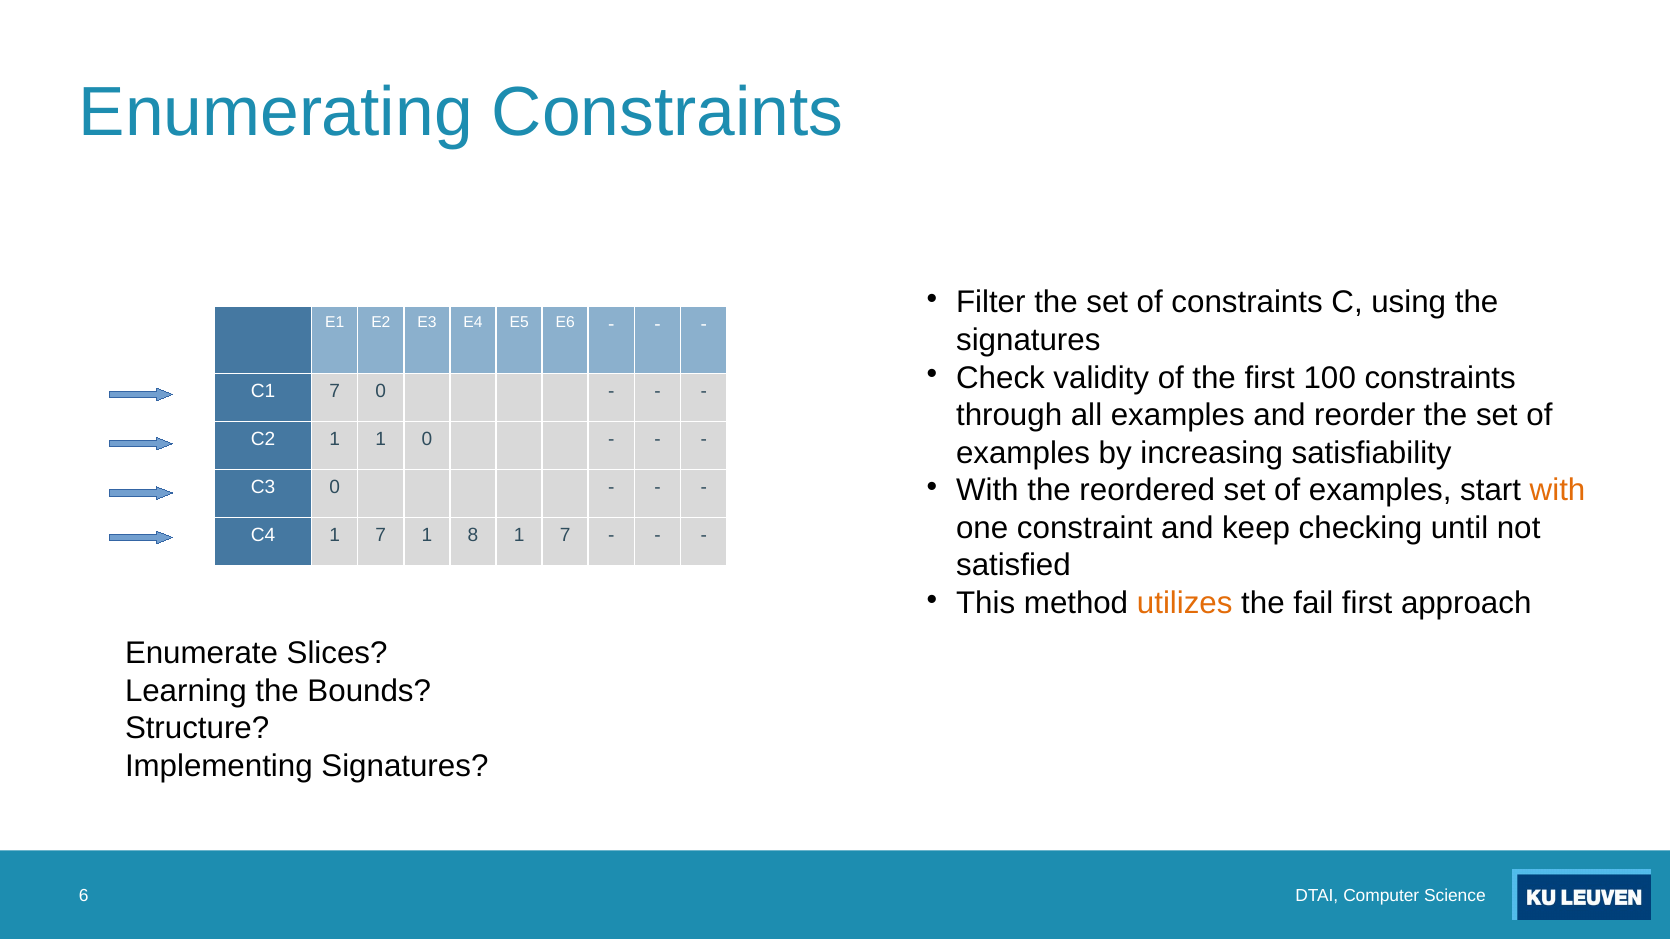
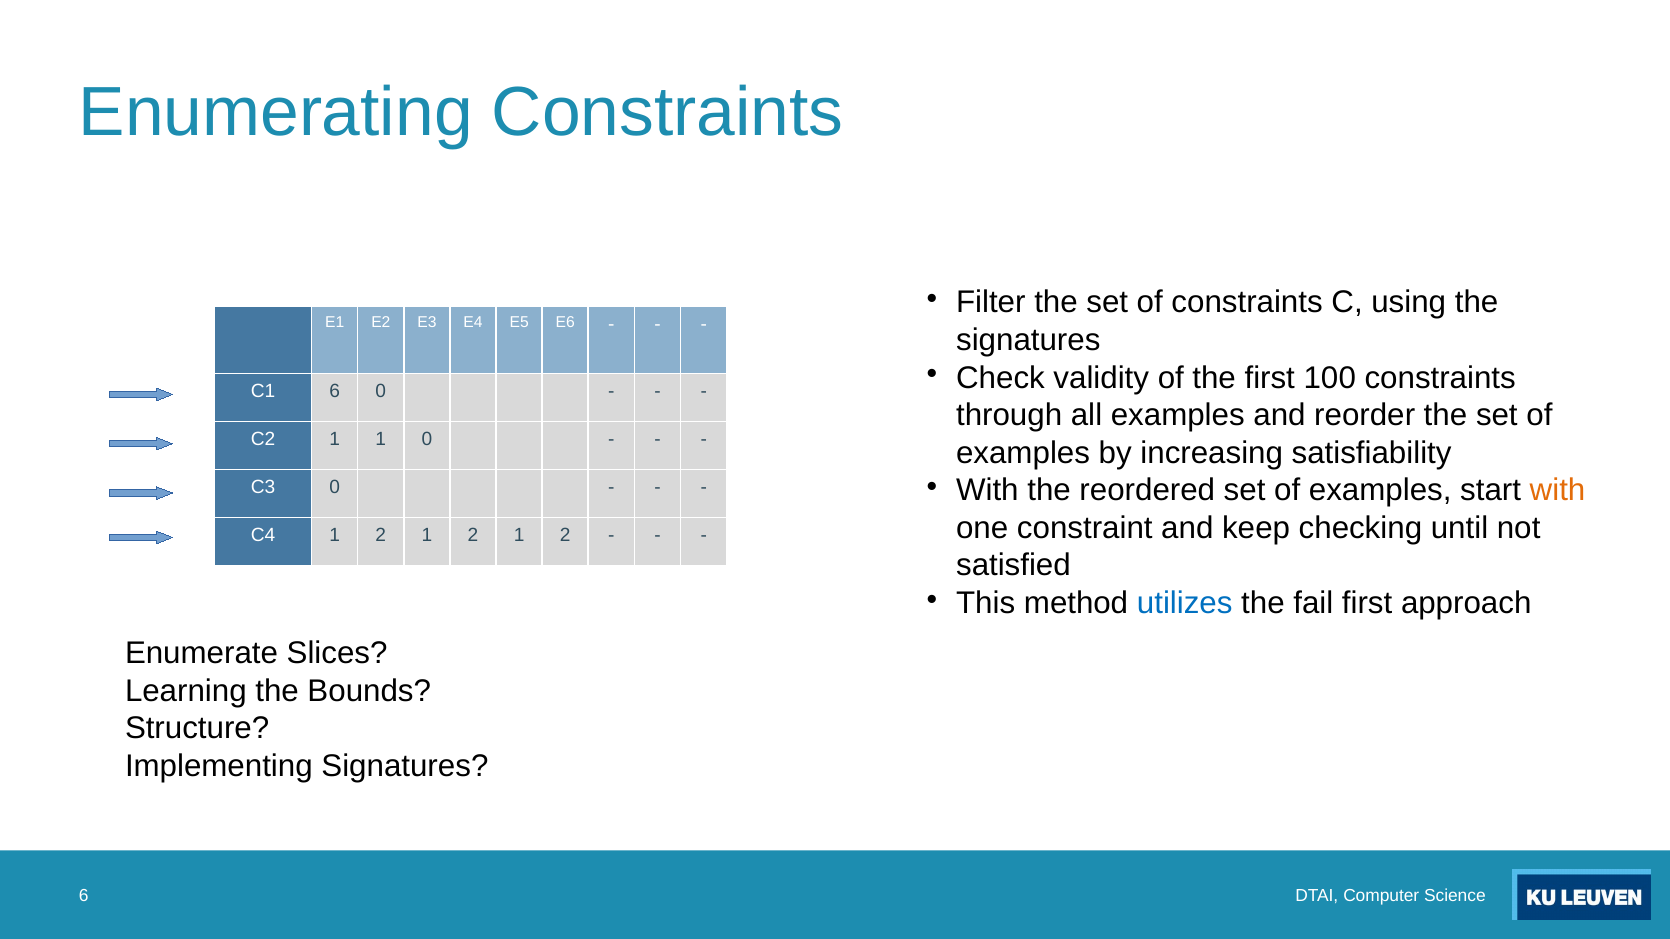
C1 7: 7 -> 6 (335, 391)
C4 1 7: 7 -> 2 (381, 535)
8: 8 -> 2 (473, 535)
7: 7 -> 2 (565, 535)
utilizes colour: orange -> blue (1185, 603)
